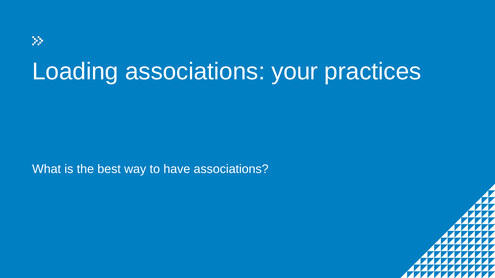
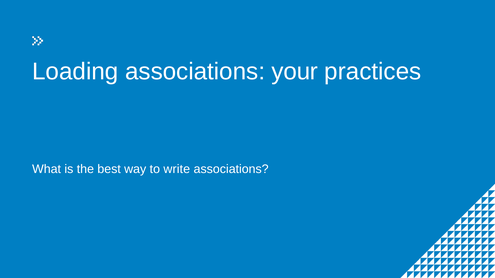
have: have -> write (177, 169)
